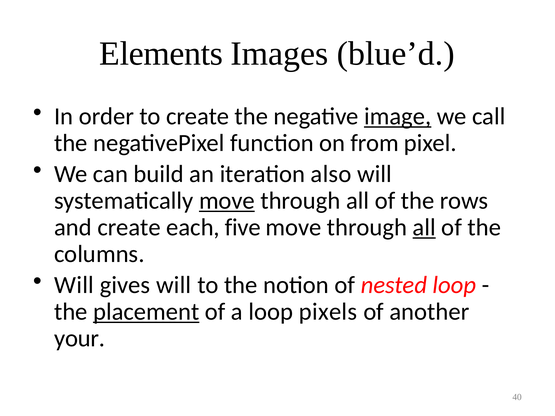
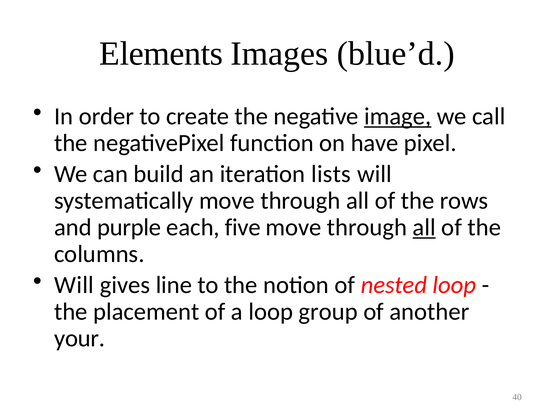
from: from -> have (375, 143)
also: also -> lists (331, 174)
move underline: present -> none (227, 201)
and create: create -> purple (129, 227)
gives will: will -> line (174, 285)
placement underline: present -> none (146, 312)
pixels: pixels -> group (328, 312)
